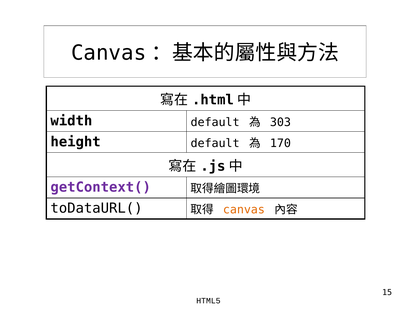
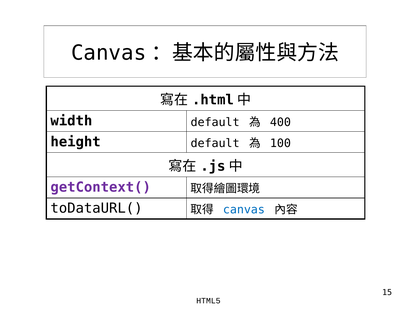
303: 303 -> 400 (280, 122)
170: 170 -> 100 (280, 143)
canvas colour: orange -> blue (244, 210)
